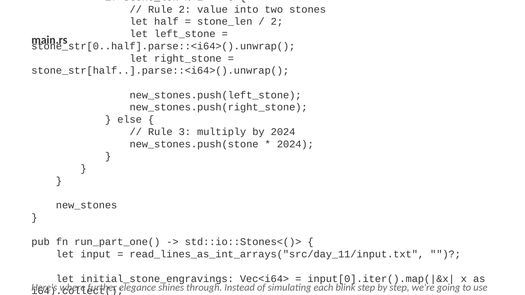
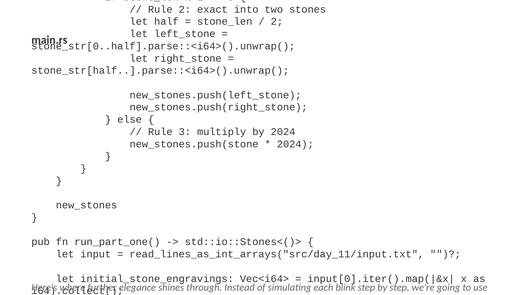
value: value -> exact (212, 9)
